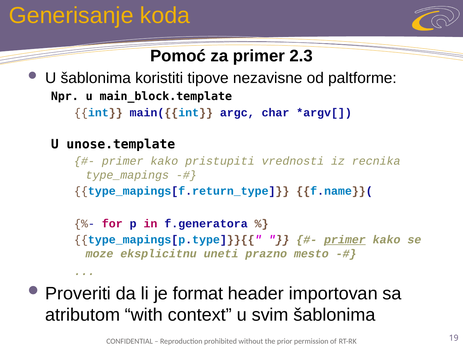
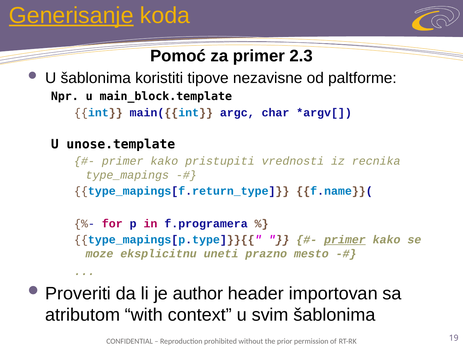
Generisanje underline: none -> present (71, 16)
f.generatora: f.generatora -> f.programera (206, 224)
format: format -> author (198, 294)
